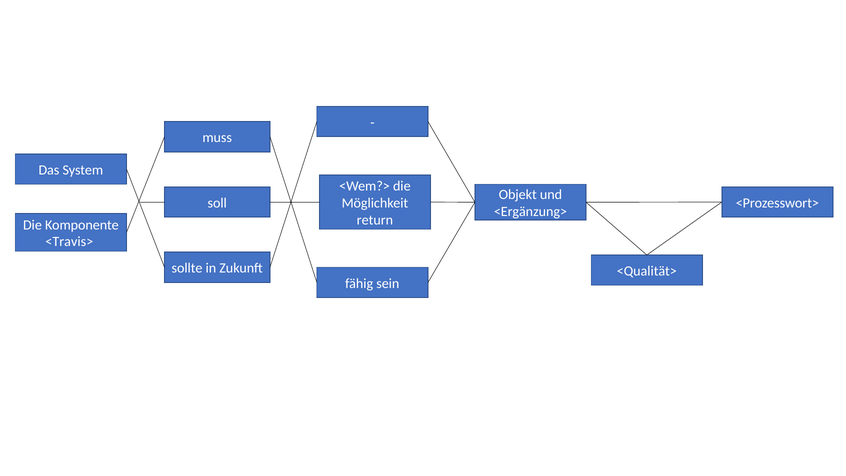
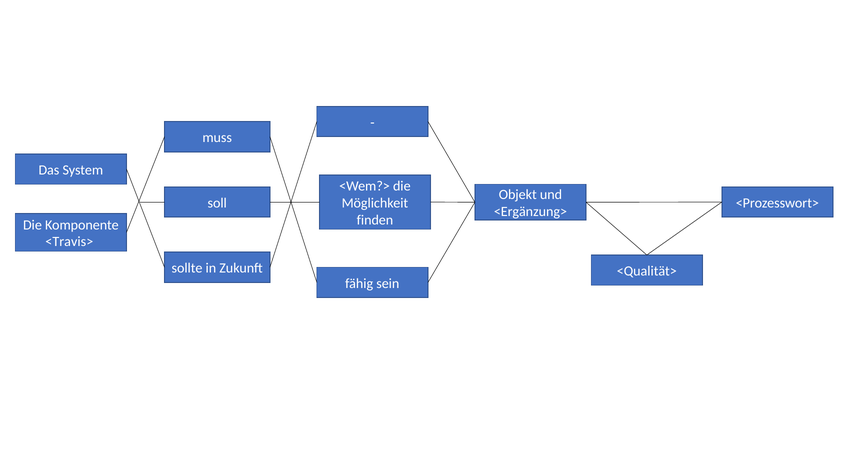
return: return -> finden (375, 220)
